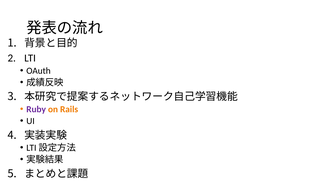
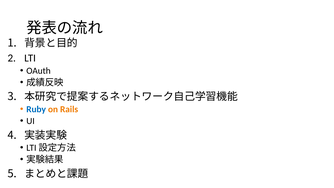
Ruby colour: purple -> blue (36, 109)
